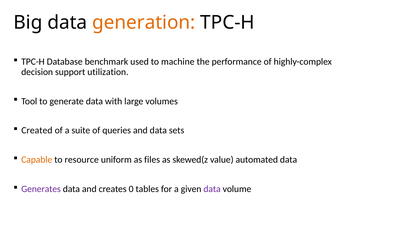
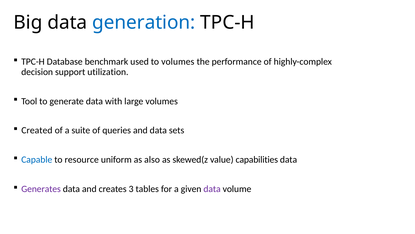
generation colour: orange -> blue (144, 22)
to machine: machine -> volumes (178, 62)
Capable colour: orange -> blue (37, 159)
files: files -> also (152, 159)
automated: automated -> capabilities (257, 159)
0: 0 -> 3 (131, 189)
